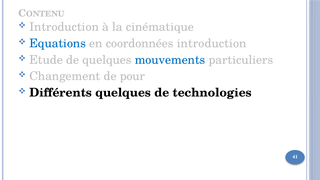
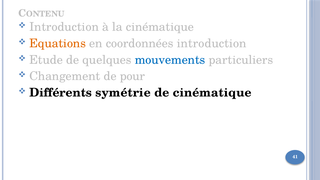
Equations colour: blue -> orange (58, 43)
Différents quelques: quelques -> symétrie (123, 93)
de technologies: technologies -> cinématique (212, 93)
